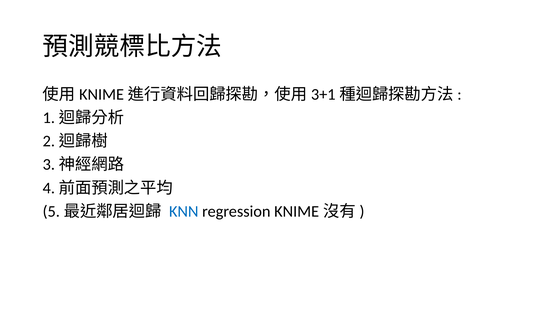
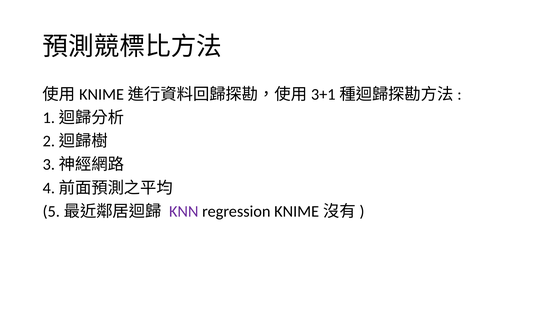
KNN colour: blue -> purple (184, 212)
